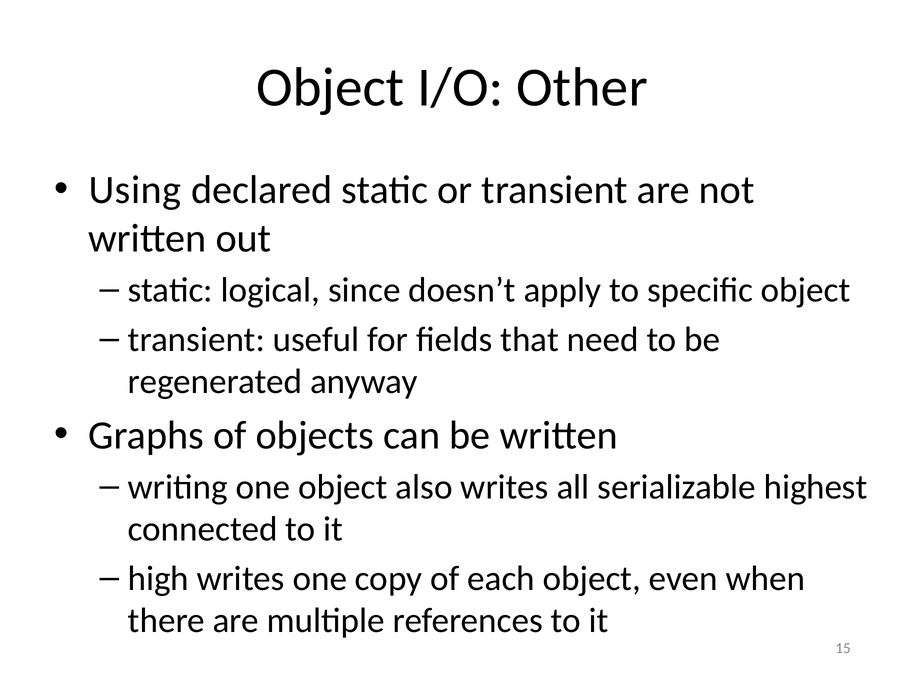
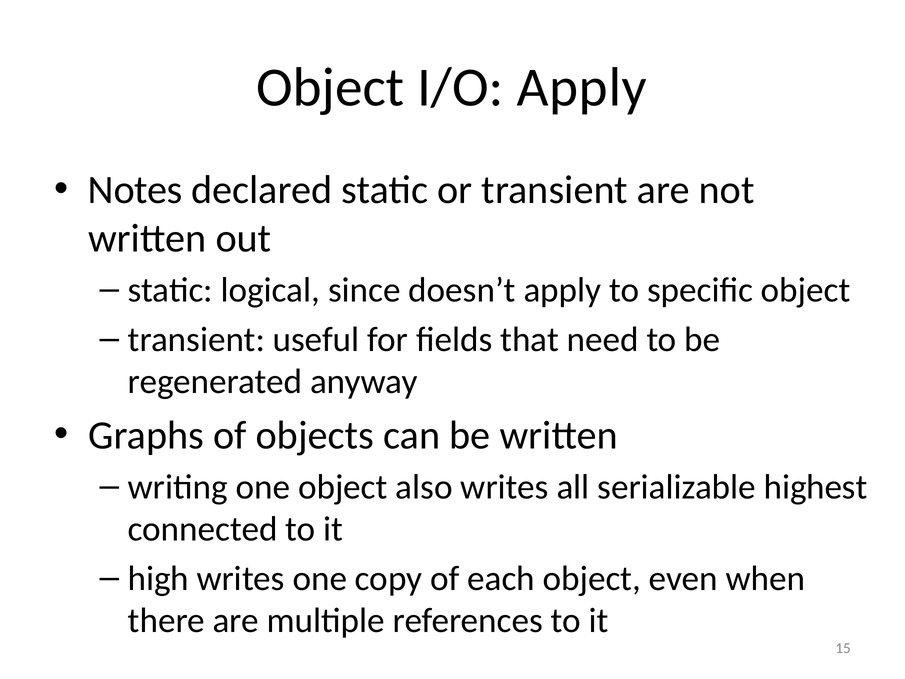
I/O Other: Other -> Apply (582, 88)
Using: Using -> Notes (135, 190)
